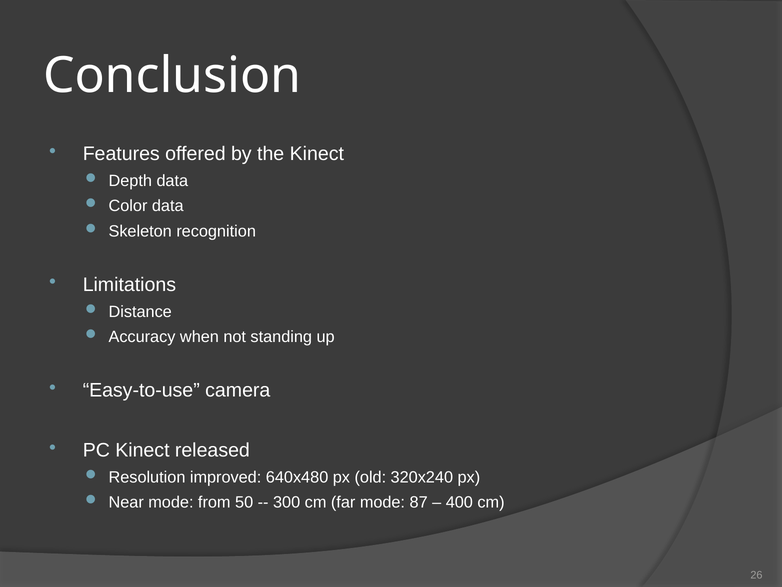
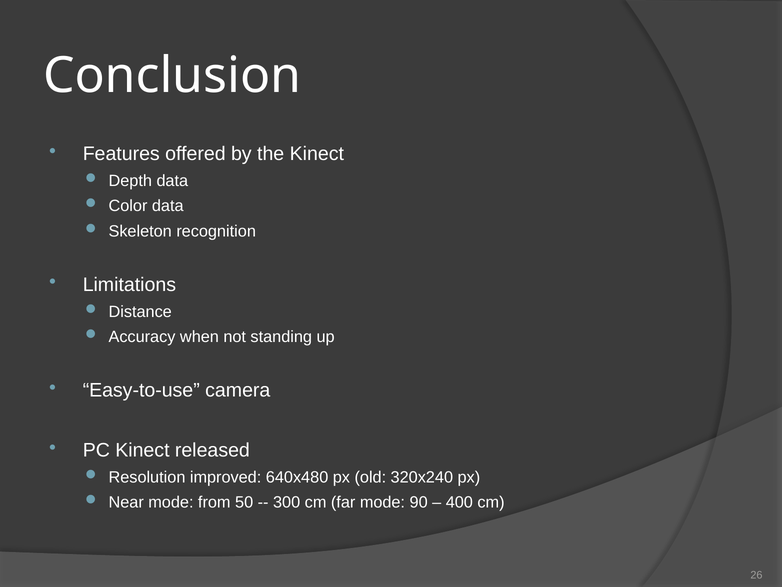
87: 87 -> 90 (419, 502)
